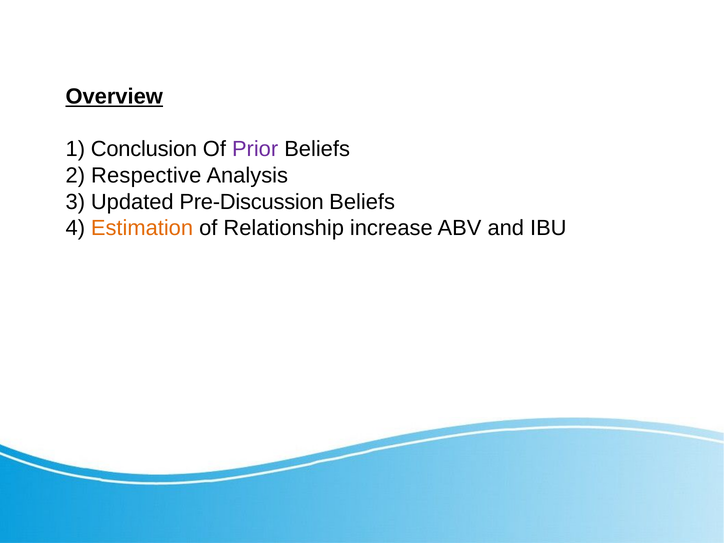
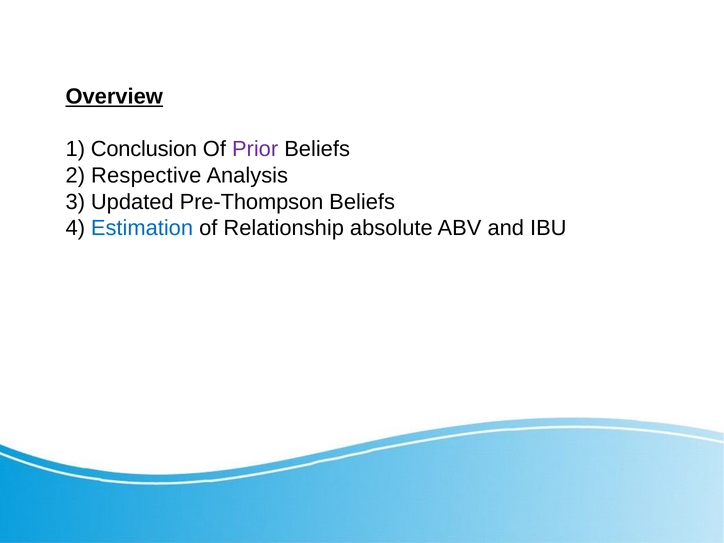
Pre-Discussion: Pre-Discussion -> Pre-Thompson (252, 202)
Estimation colour: orange -> blue (142, 228)
increase: increase -> absolute (391, 228)
